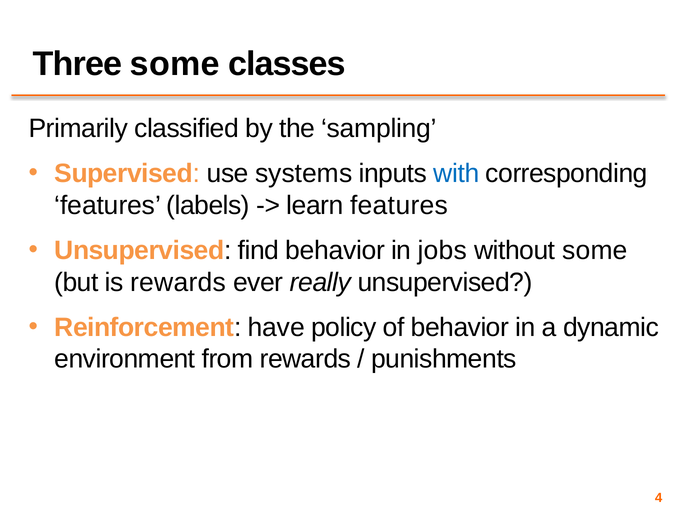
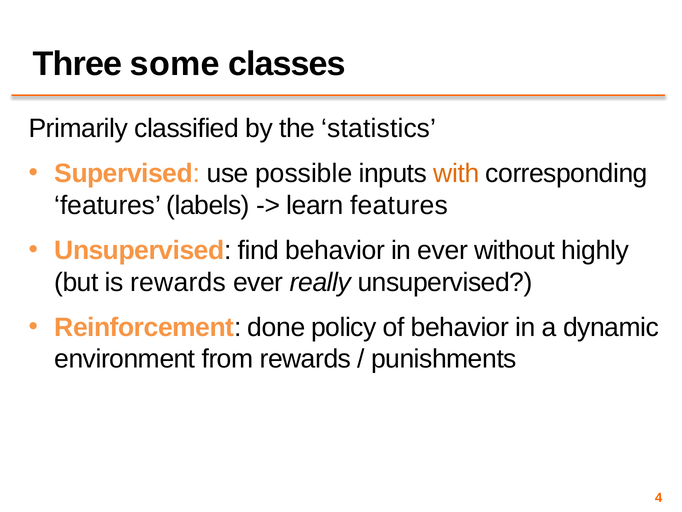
sampling: sampling -> statistics (379, 128)
systems: systems -> possible (304, 173)
with colour: blue -> orange (456, 173)
in jobs: jobs -> ever (443, 250)
without some: some -> highly (595, 250)
have: have -> done (276, 327)
